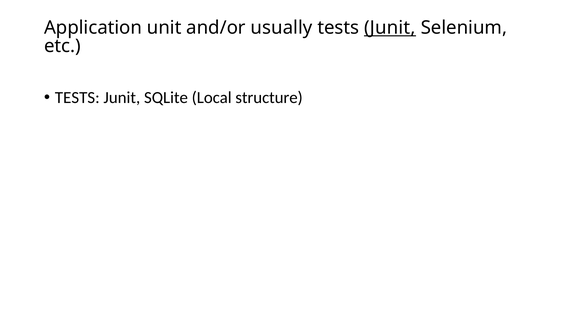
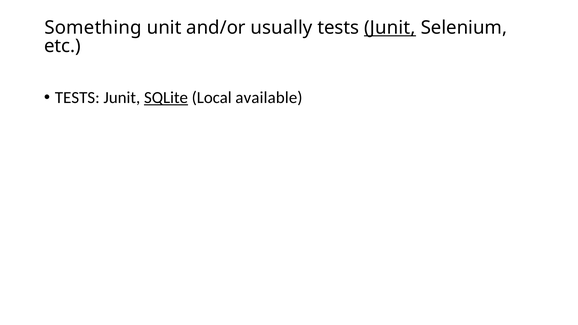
Application: Application -> Something (93, 28)
SQLite underline: none -> present (166, 98)
structure: structure -> available (269, 98)
